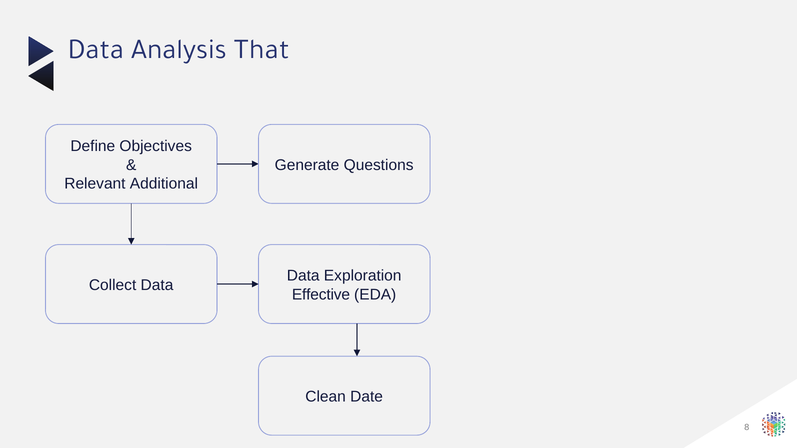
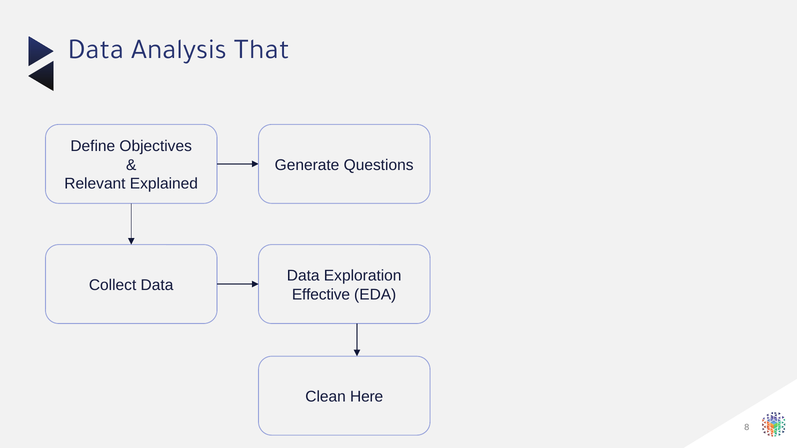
Additional: Additional -> Explained (164, 184)
Date: Date -> Here (367, 397)
